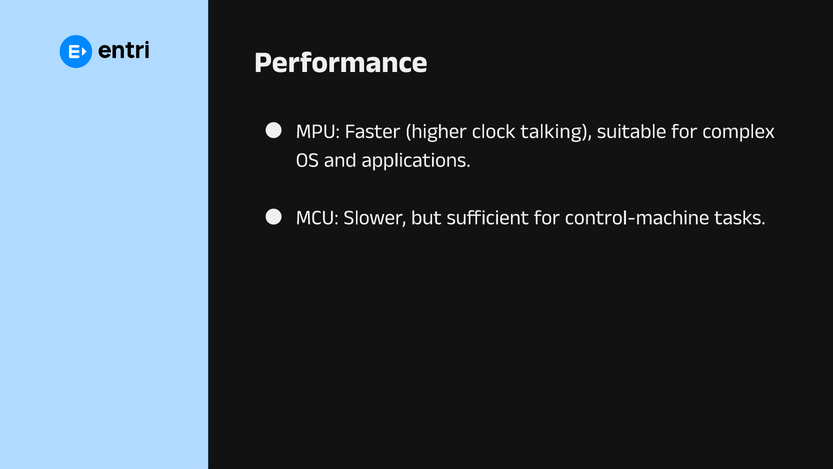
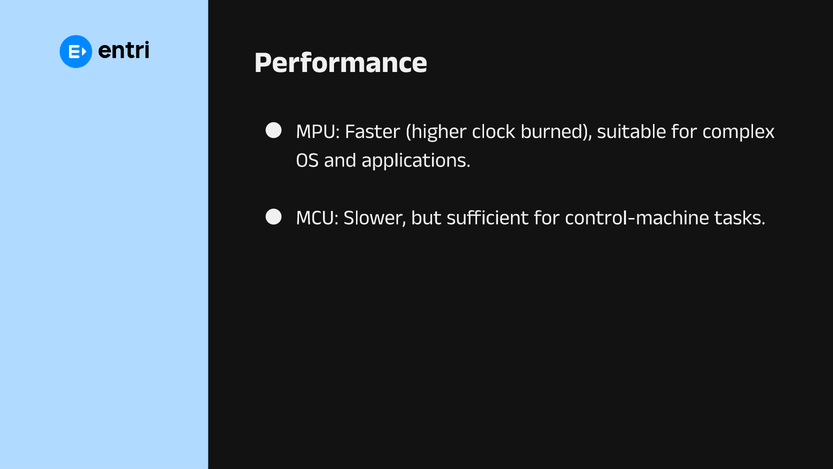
talking: talking -> burned (556, 131)
